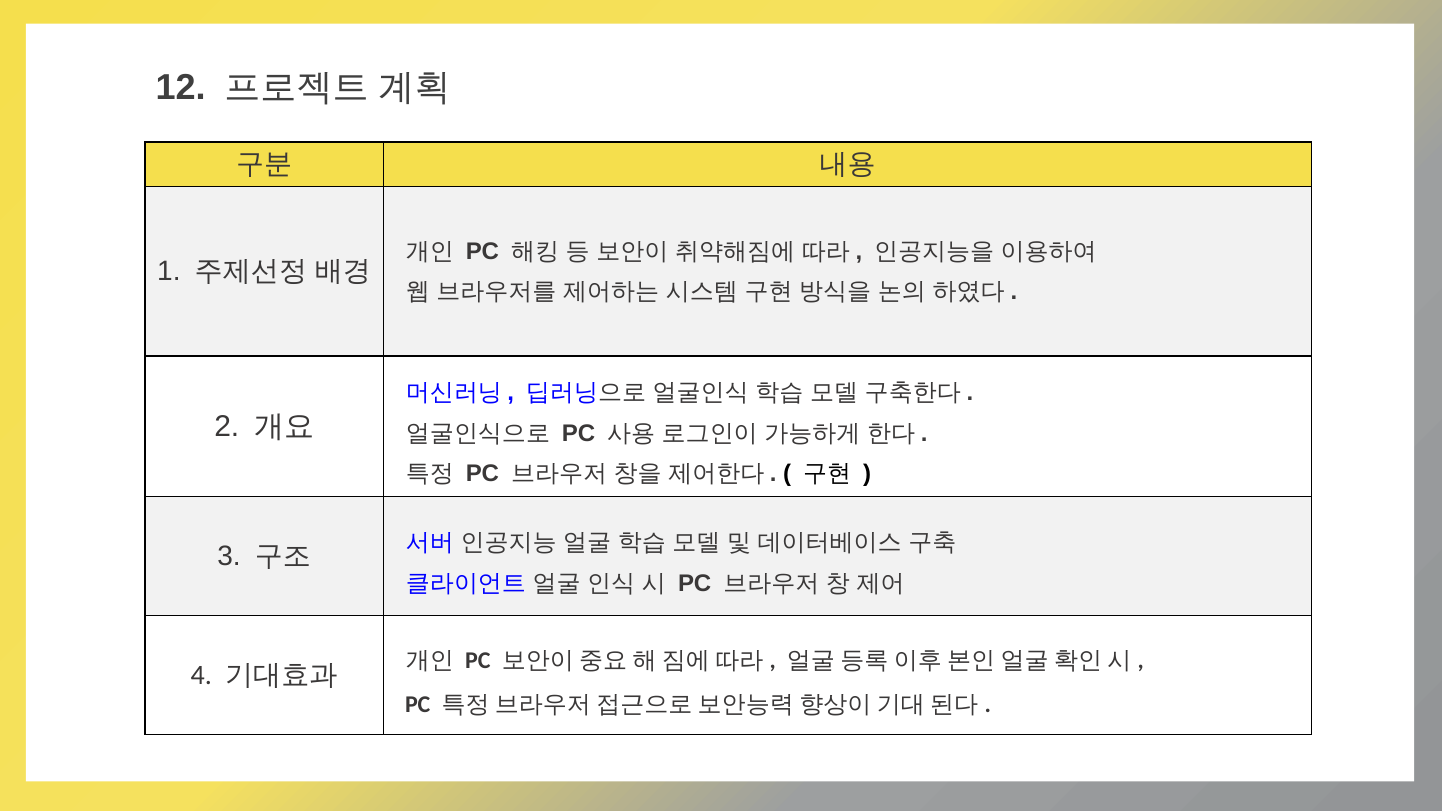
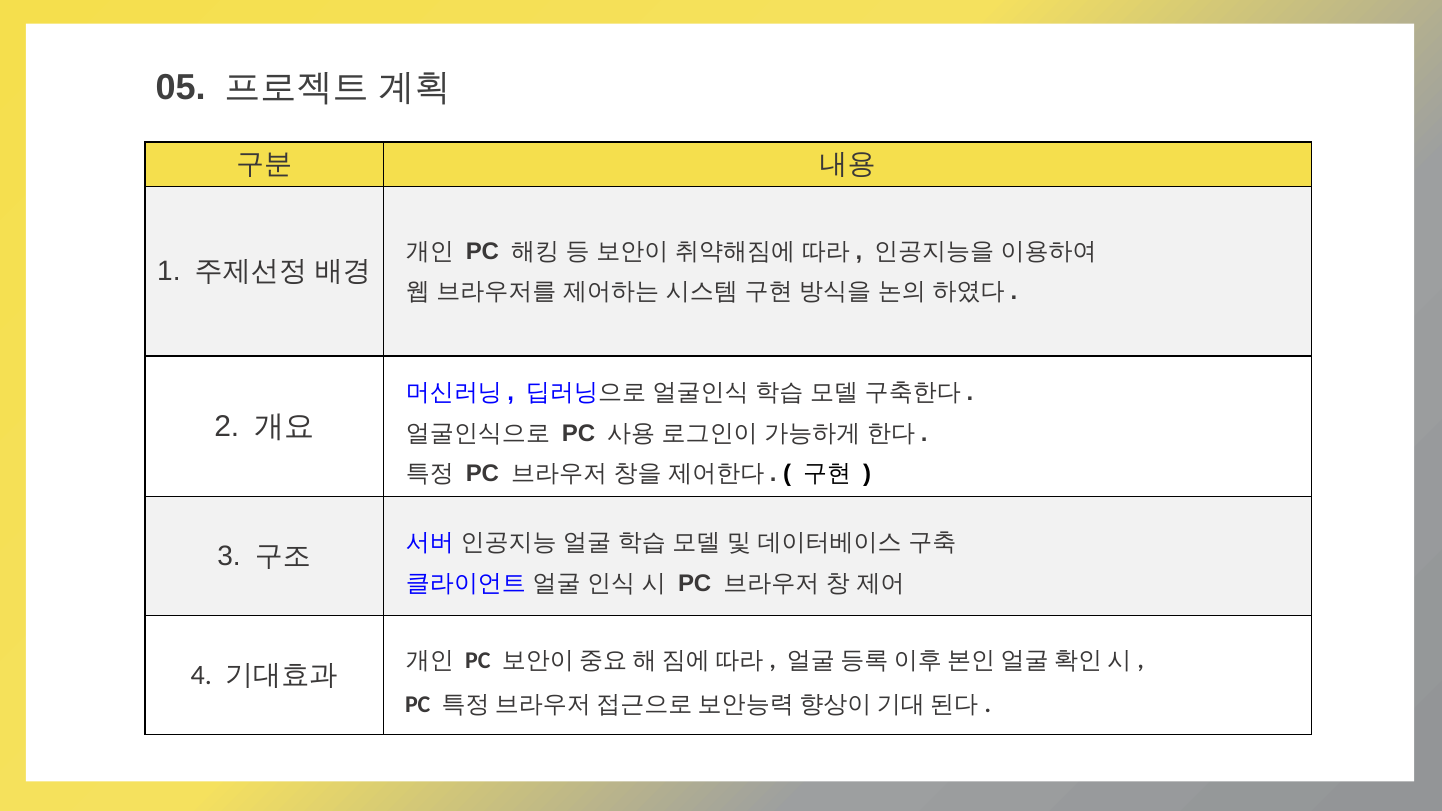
12: 12 -> 05 (181, 88)
